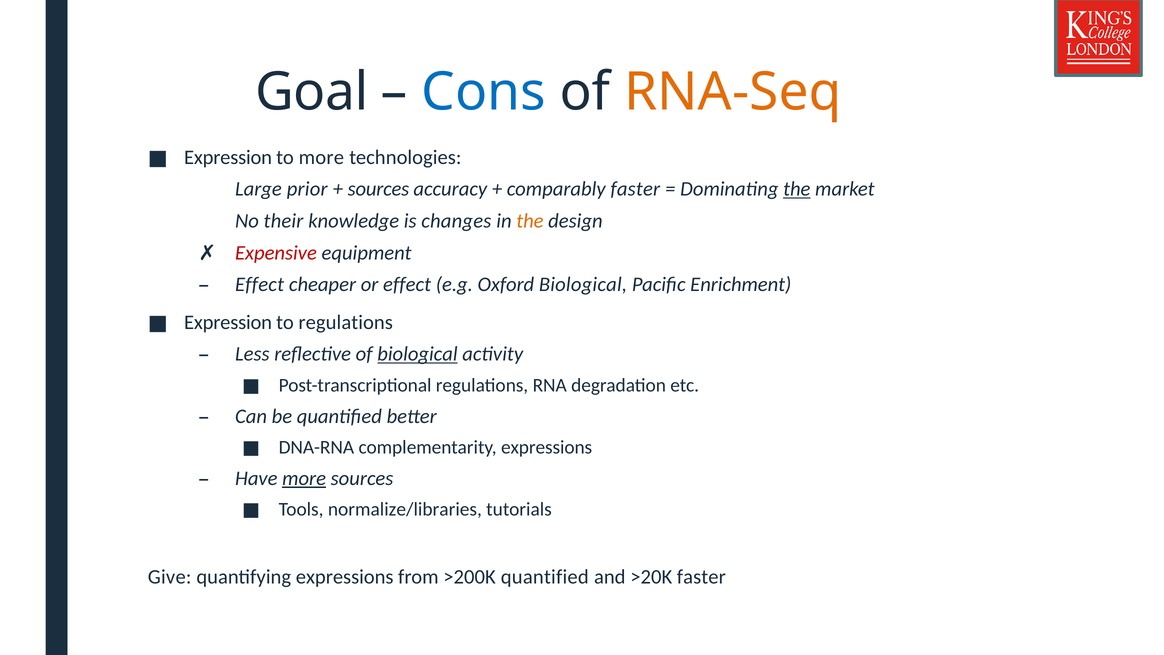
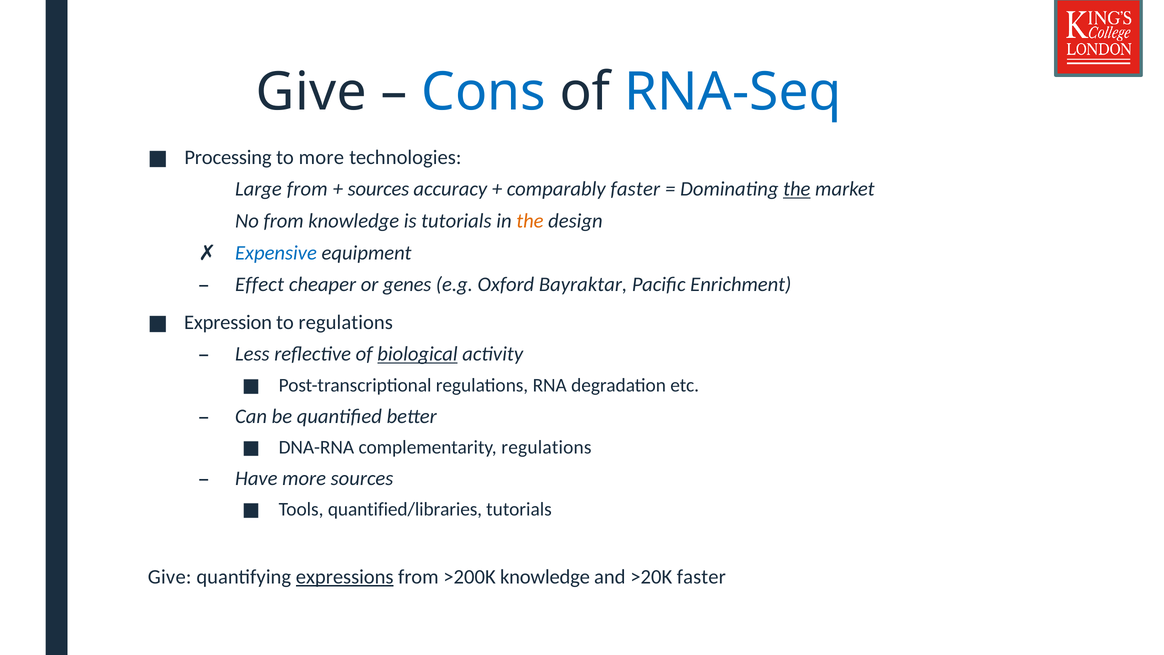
Goal: Goal -> Give (311, 92)
RNA-Seq colour: orange -> blue (733, 92)
Expression: Expression -> Processing (228, 157)
Large prior: prior -> from (307, 189)
No their: their -> from (284, 221)
is changes: changes -> tutorials (456, 221)
Expensive colour: red -> blue (276, 253)
or effect: effect -> genes (407, 284)
Oxford Biological: Biological -> Bayraktar (583, 284)
complementarity expressions: expressions -> regulations (546, 447)
more underline: present -> none (304, 478)
normalize/libraries: normalize/libraries -> quantified/libraries (405, 509)
expressions underline: none -> present (345, 577)
>200K quantified: quantified -> knowledge (545, 577)
